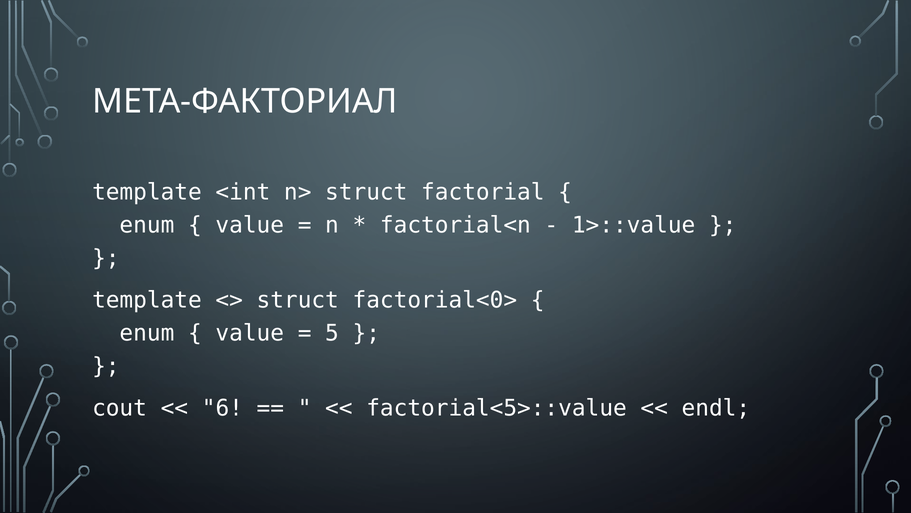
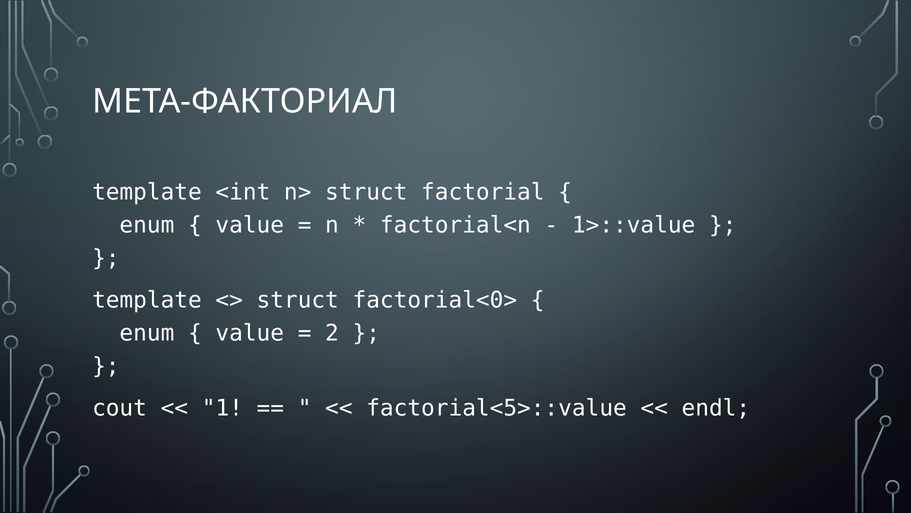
5: 5 -> 2 (332, 333)
6: 6 -> 1 (222, 408)
